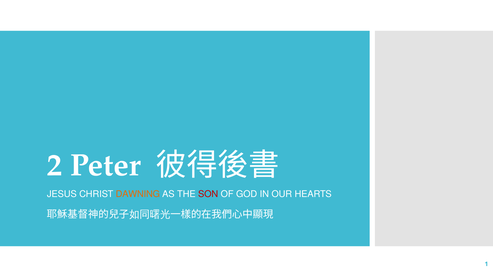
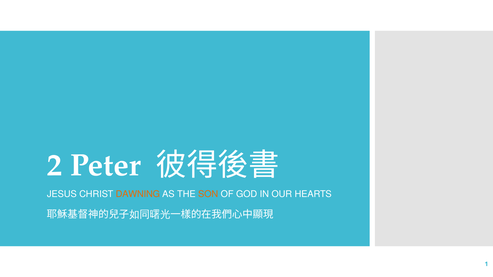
SON colour: red -> orange (208, 194)
